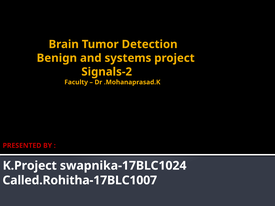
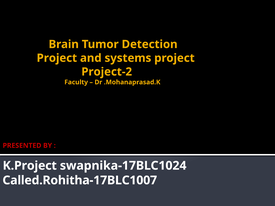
Benign: Benign -> Project (57, 58)
Signals-2: Signals-2 -> Project-2 (107, 72)
